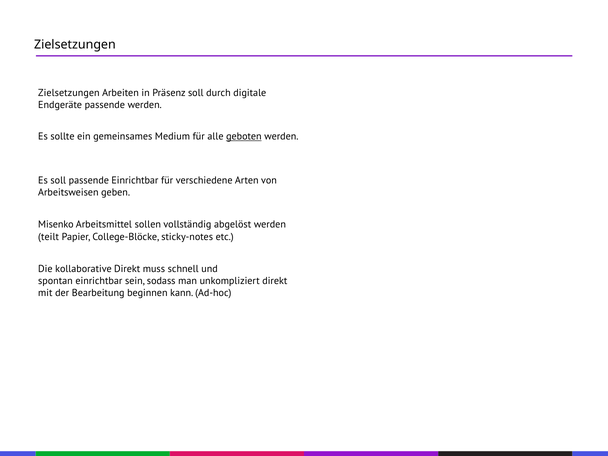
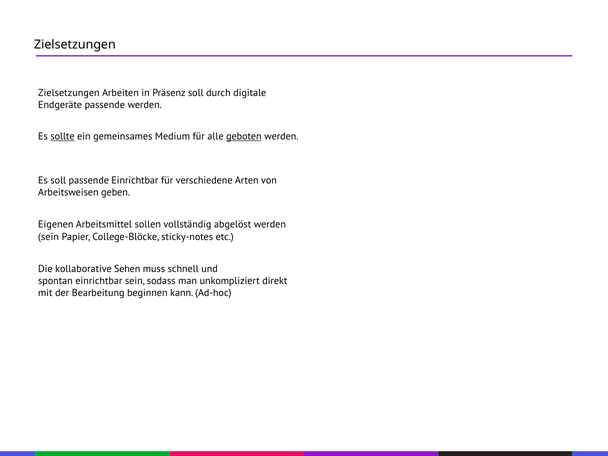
sollte underline: none -> present (62, 136)
Misenko: Misenko -> Eigenen (56, 225)
teilt: teilt -> sein (49, 237)
kollaborative Direkt: Direkt -> Sehen (127, 269)
